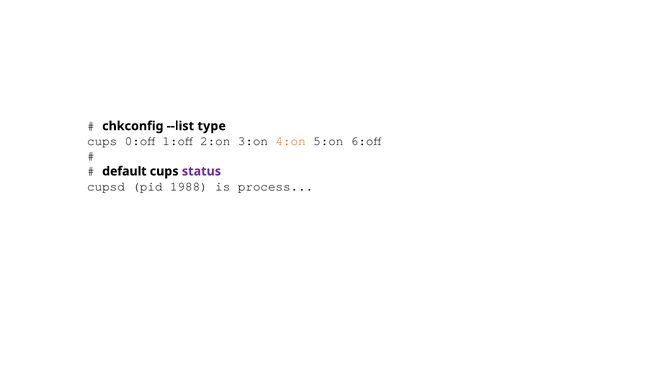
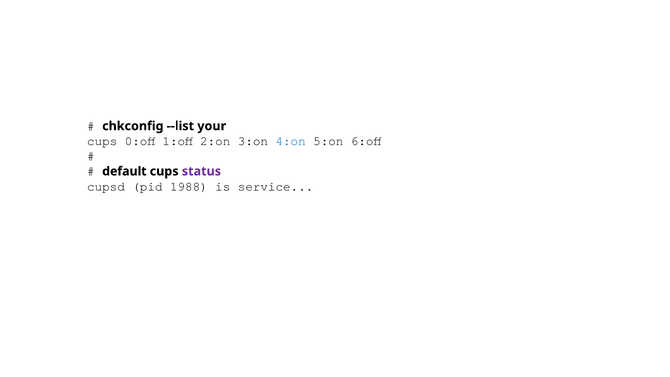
type: type -> your (212, 126)
4:on colour: orange -> blue (291, 141)
process: process -> service (276, 186)
